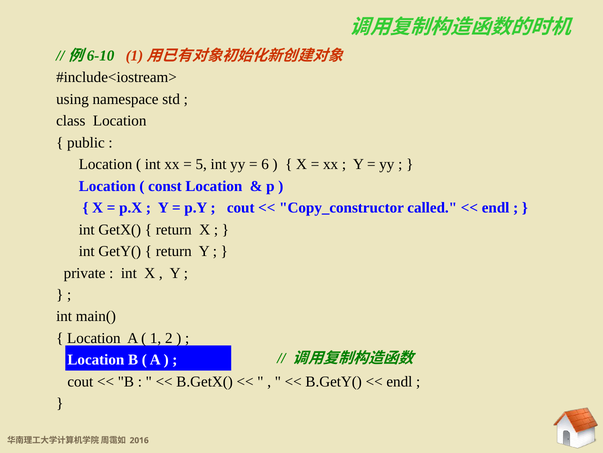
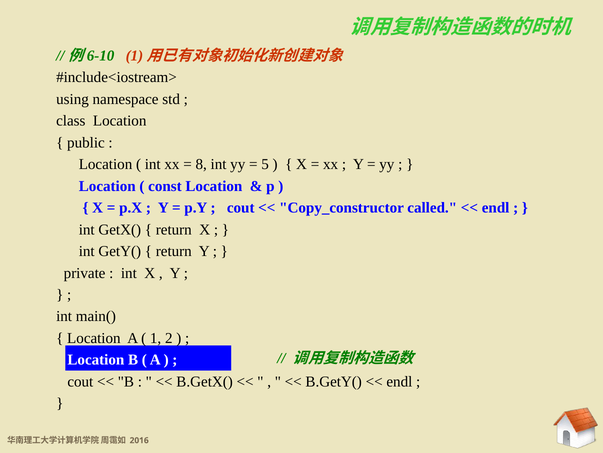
5: 5 -> 8 (201, 164)
6: 6 -> 5 (265, 164)
